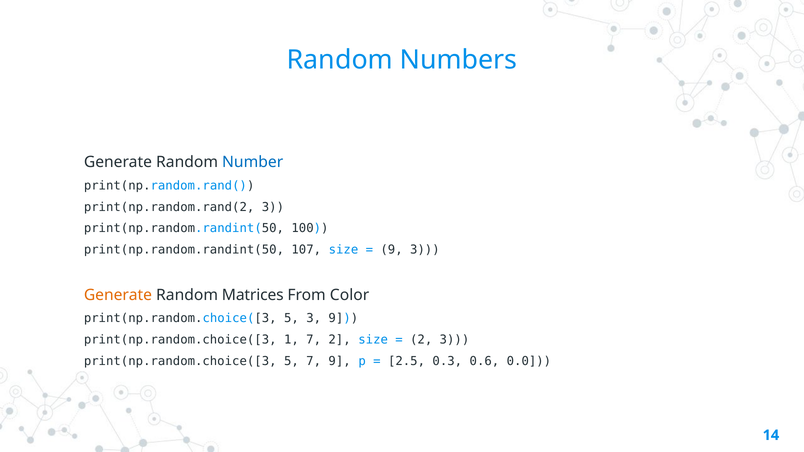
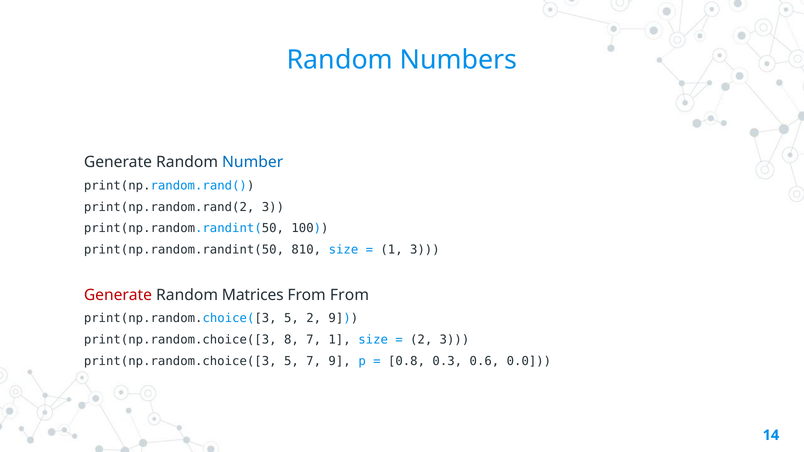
107: 107 -> 810 (306, 250)
9: 9 -> 1 (392, 250)
Generate colour: orange -> red (118, 295)
From Color: Color -> From (349, 295)
5 3: 3 -> 2 (314, 318)
1: 1 -> 8 (291, 340)
7 2: 2 -> 1 (340, 340)
2.5: 2.5 -> 0.8 (407, 361)
